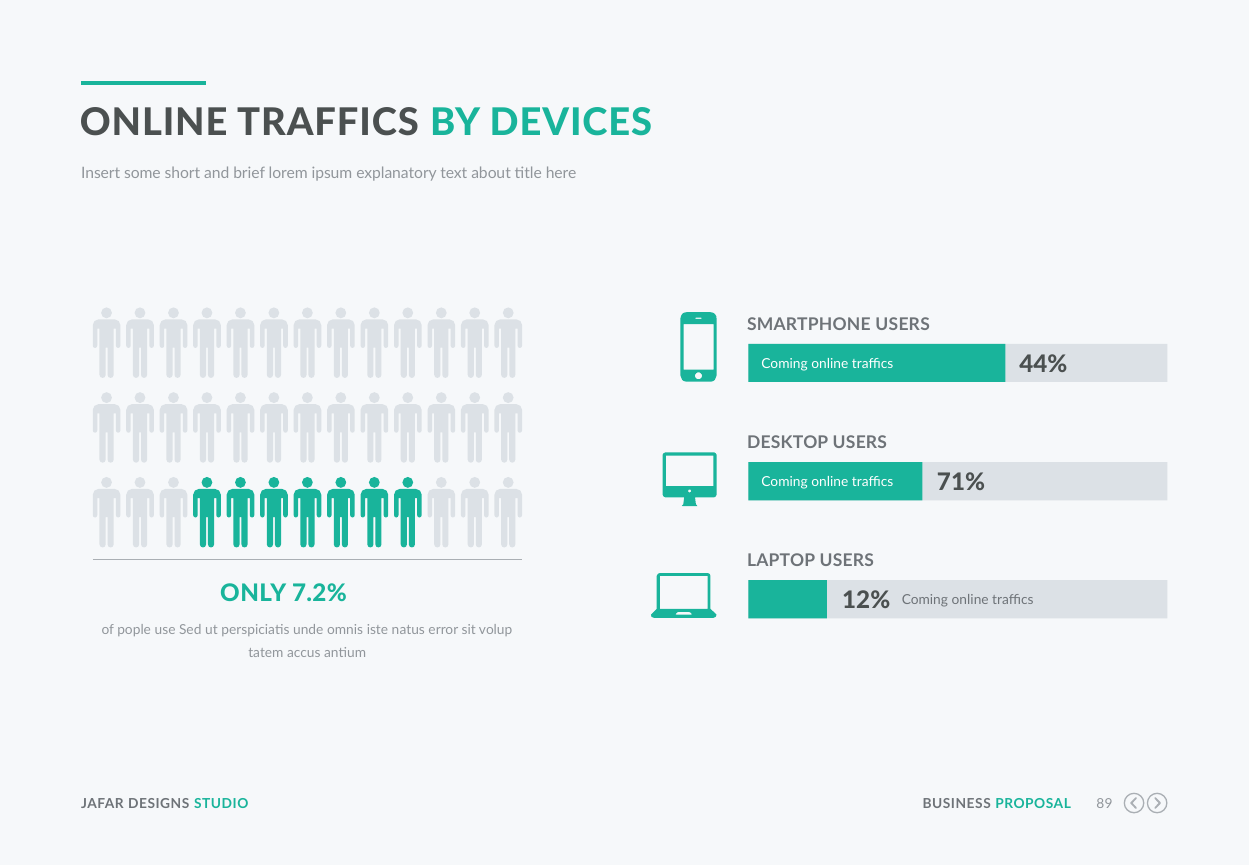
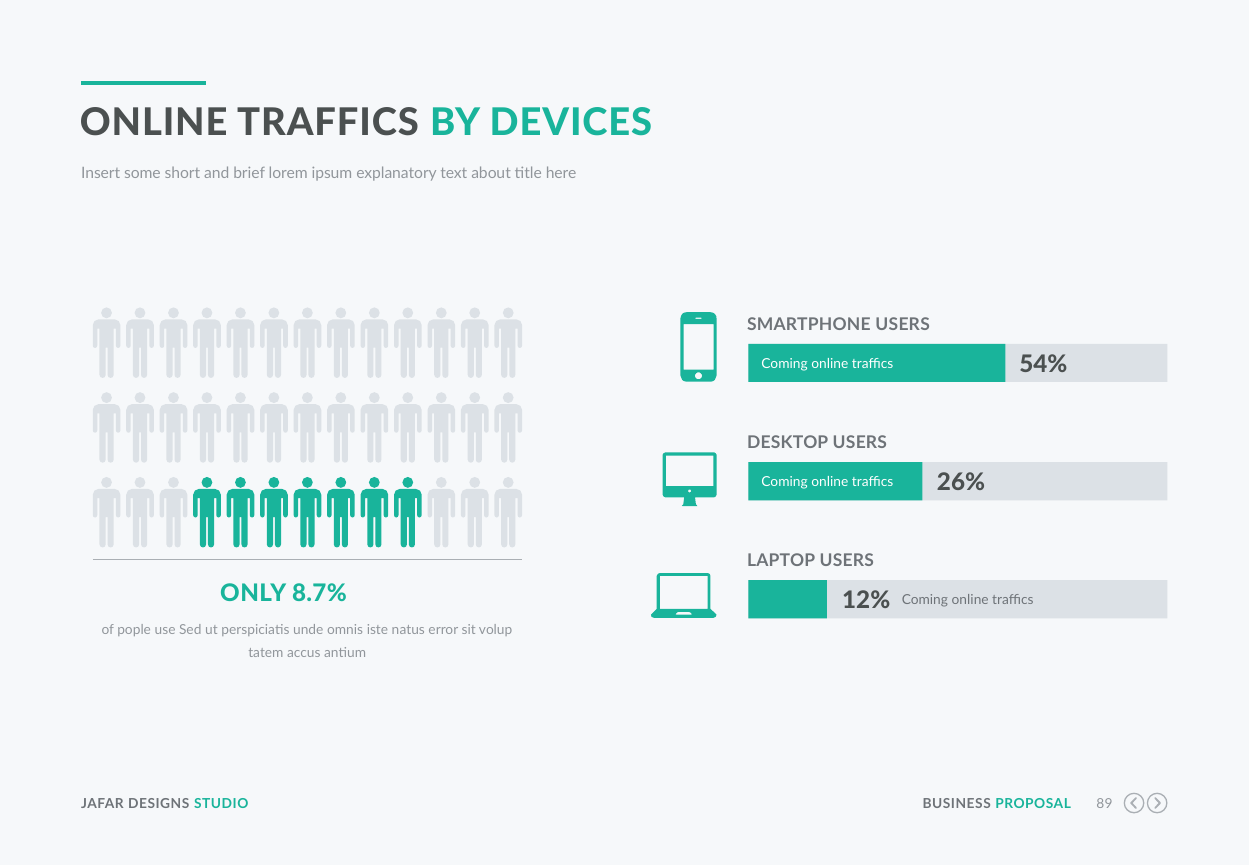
44%: 44% -> 54% (1043, 364)
71%: 71% -> 26% (961, 483)
7.2%: 7.2% -> 8.7% (319, 593)
